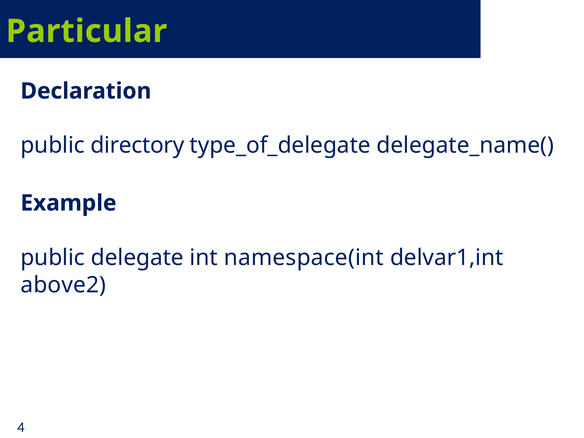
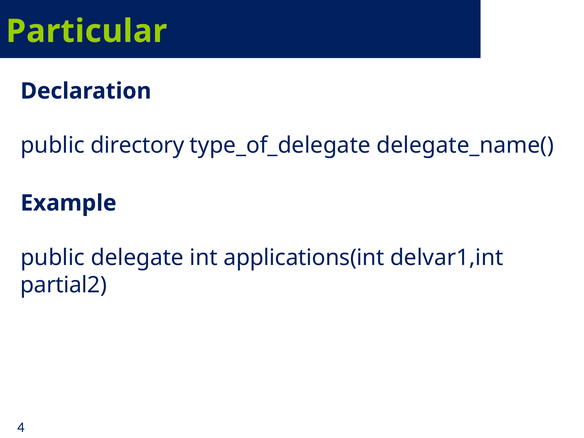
namespace(int: namespace(int -> applications(int (304, 258)
above2: above2 -> partial2 (63, 285)
